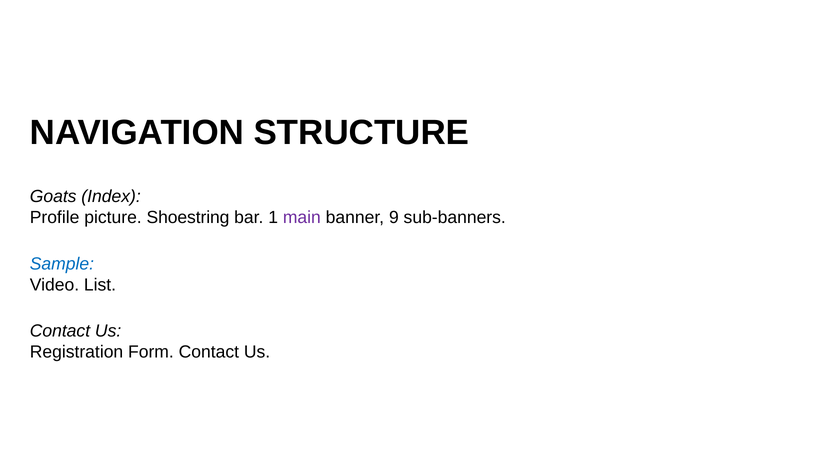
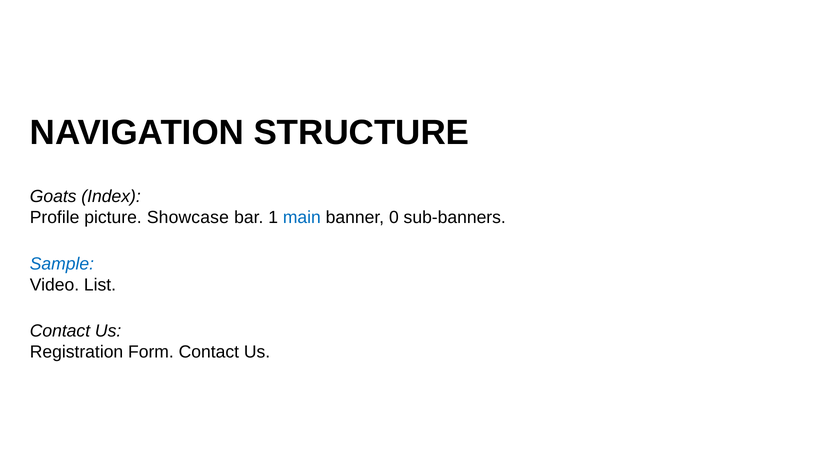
Shoestring: Shoestring -> Showcase (188, 217)
main colour: purple -> blue (302, 217)
9: 9 -> 0 (394, 217)
